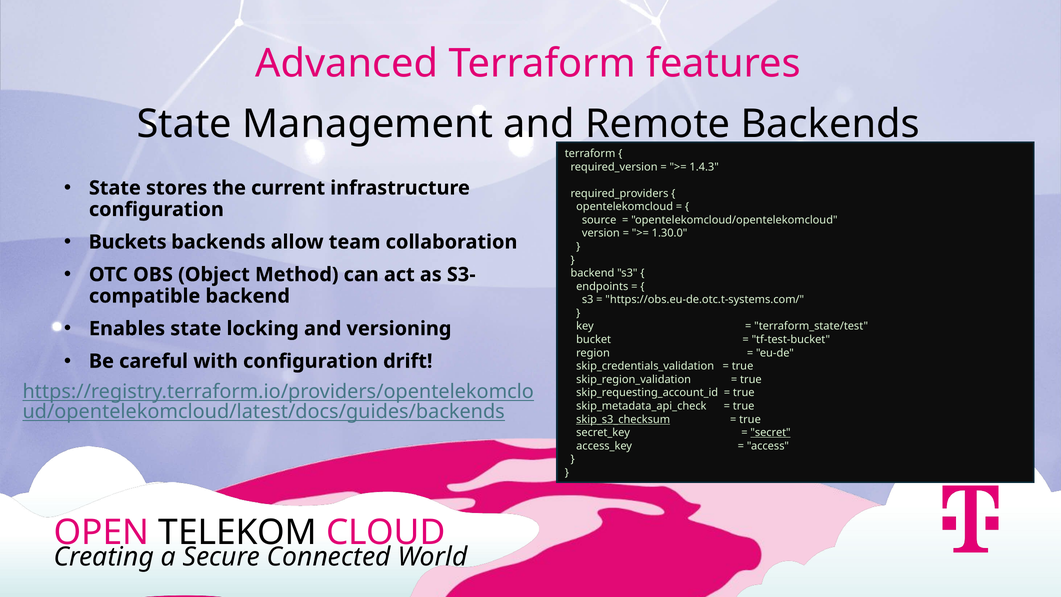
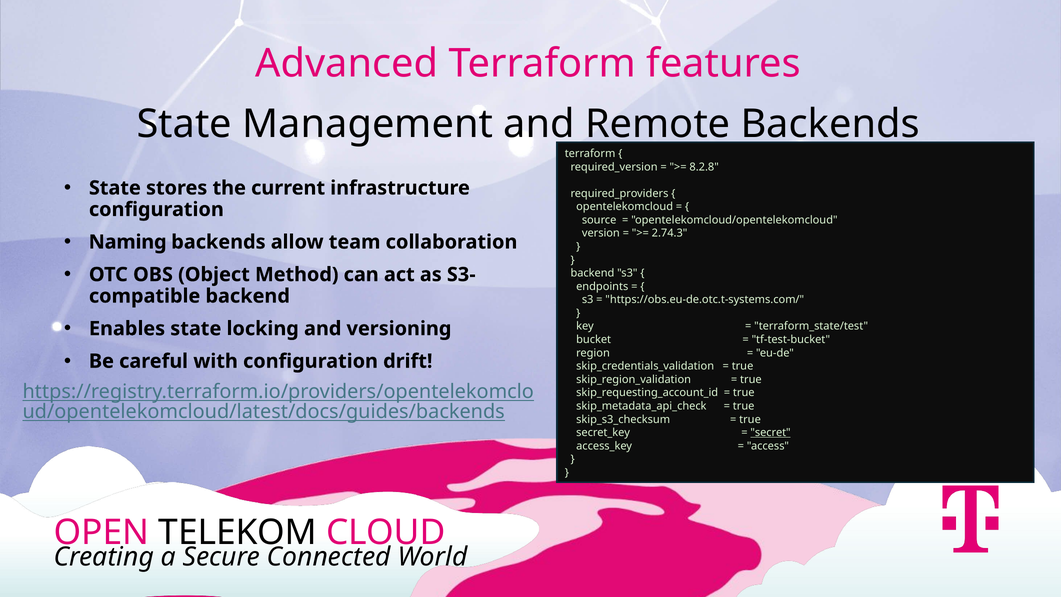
1.4.3: 1.4.3 -> 8.2.8 (704, 167)
1.30.0: 1.30.0 -> 2.74.3 (670, 233)
Buckets: Buckets -> Naming (128, 242)
skip_s3_checksum underline: present -> none (623, 419)
